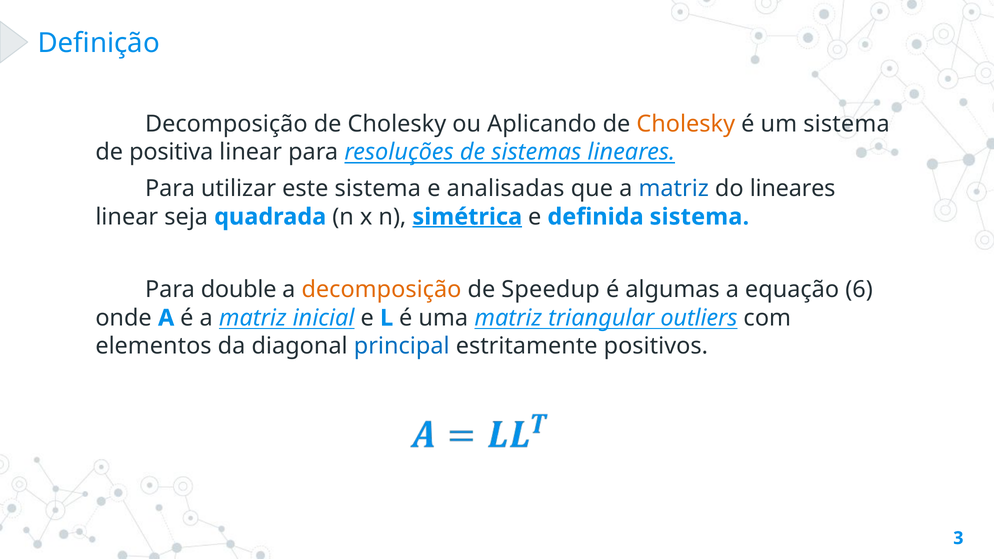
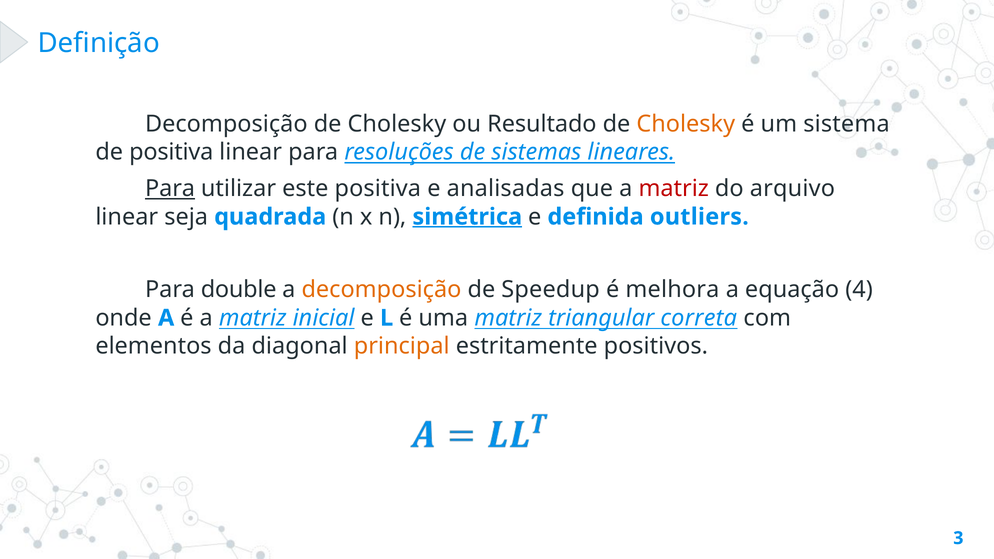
Aplicando: Aplicando -> Resultado (542, 124)
Para underline: none -> present (170, 189)
este sistema: sistema -> positiva (378, 189)
matriz colour: blue -> red (674, 189)
do lineares: lineares -> arquivo (792, 189)
definida sistema: sistema -> outliers (699, 217)
algumas: algumas -> melhora (672, 290)
6: 6 -> 4 (859, 290)
outliers: outliers -> correta (699, 318)
principal colour: blue -> orange (402, 346)
